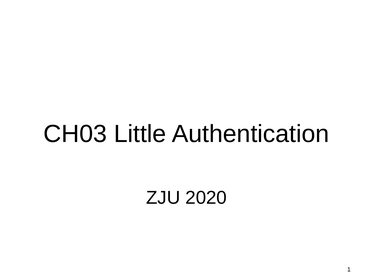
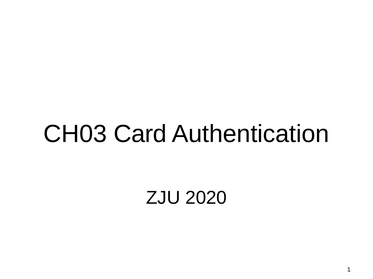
Little: Little -> Card (140, 134)
